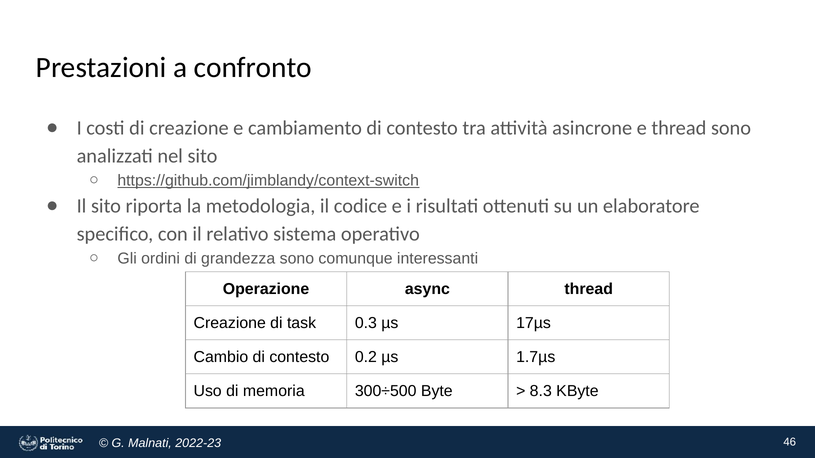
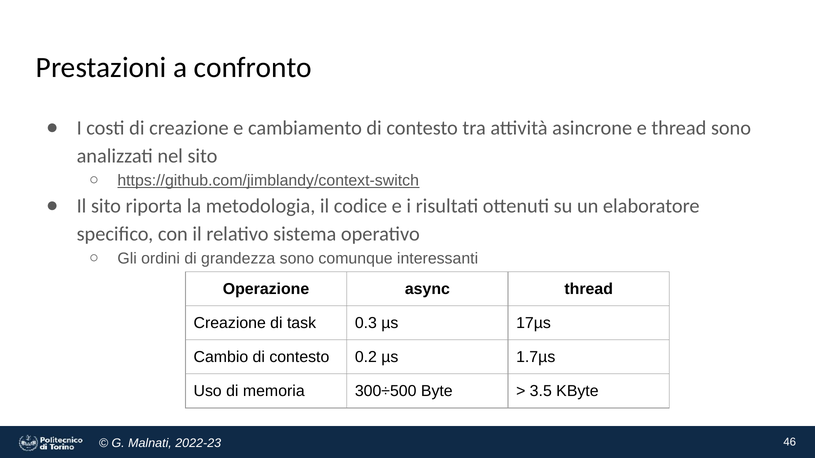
8.3: 8.3 -> 3.5 (541, 392)
